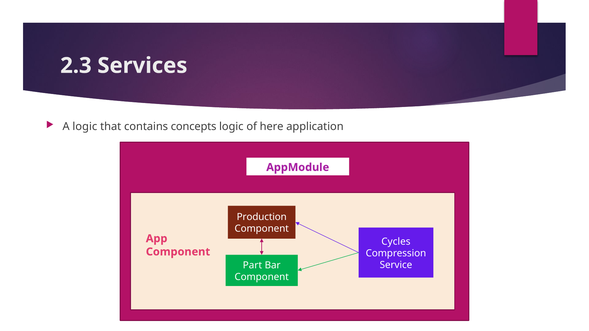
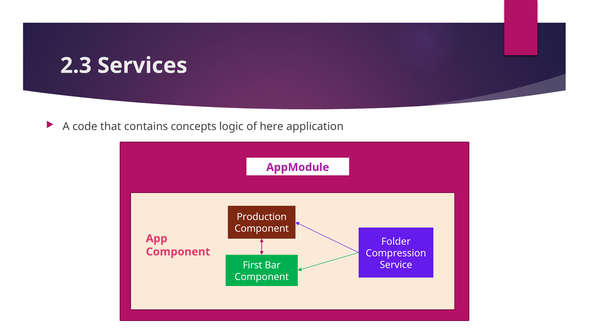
A logic: logic -> code (85, 127)
Cycles: Cycles -> Folder (396, 242)
Part: Part -> First (253, 265)
